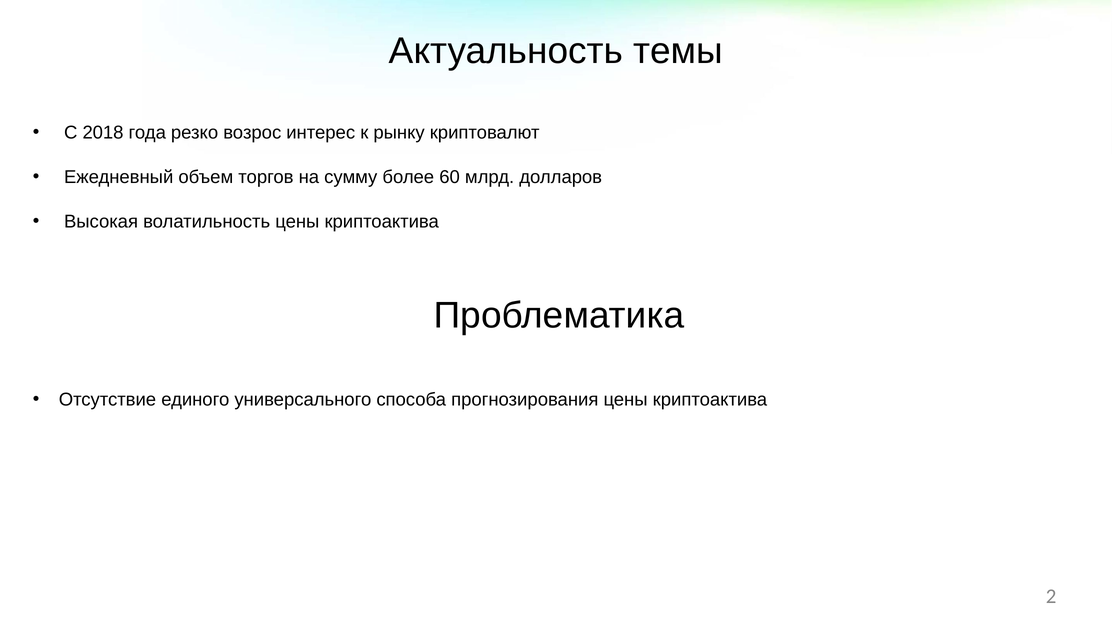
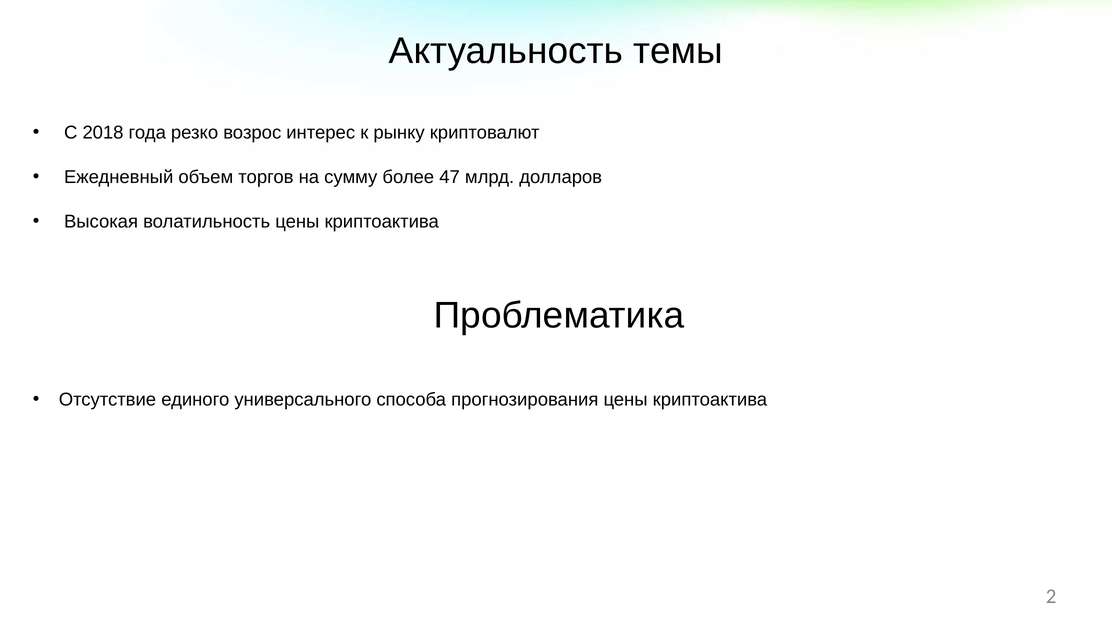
60: 60 -> 47 (450, 177)
